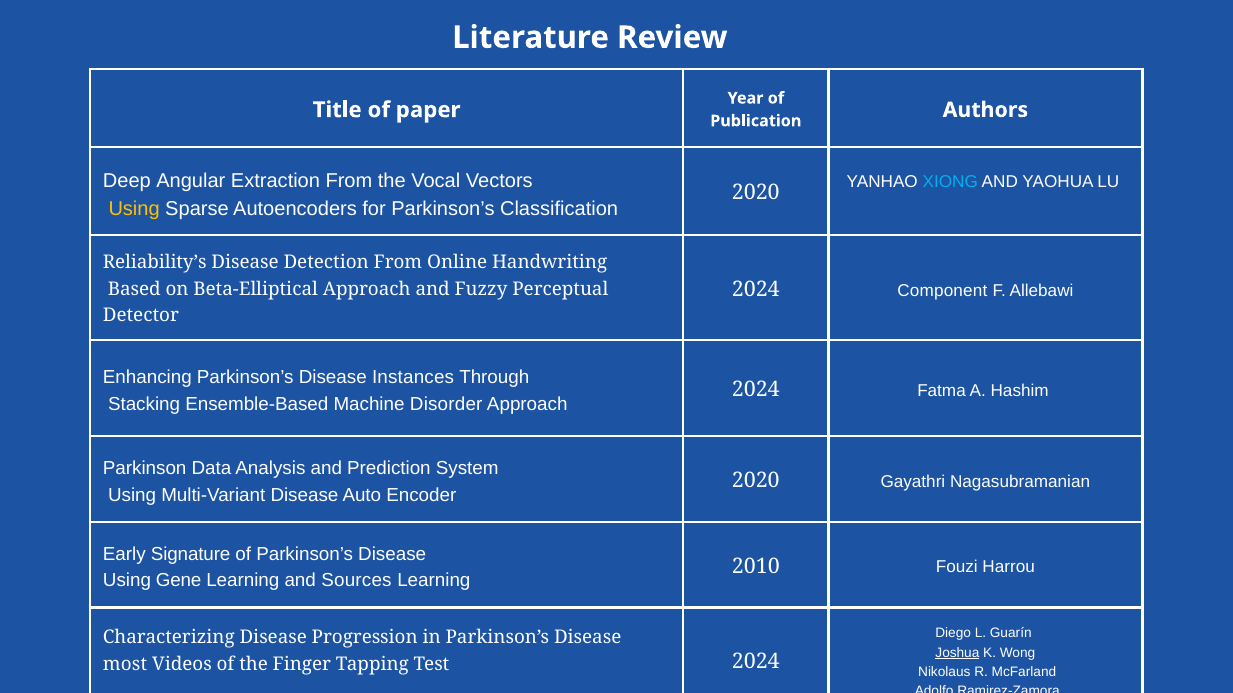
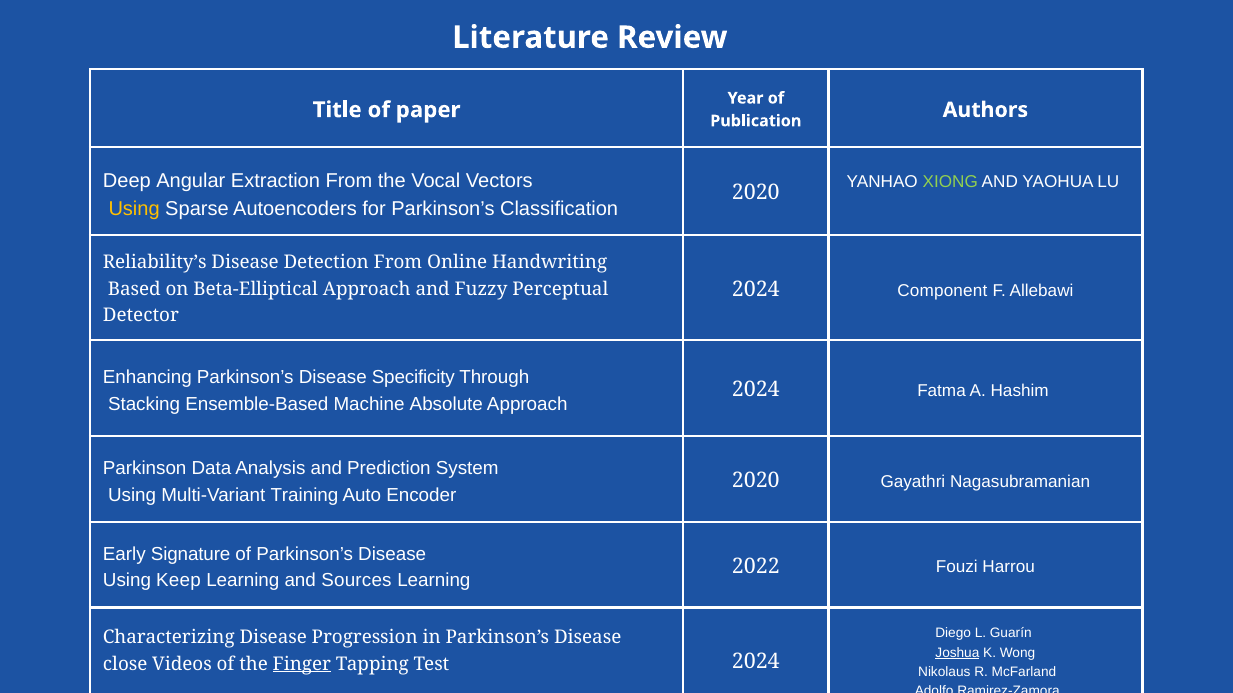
XIONG colour: light blue -> light green (950, 182)
Instances: Instances -> Specificity (413, 378)
Disorder: Disorder -> Absolute (446, 404)
Multi-Variant Disease: Disease -> Training (304, 495)
Gene: Gene -> Keep (178, 581)
2010: 2010 -> 2022 (756, 567)
most: most -> close (125, 664)
Finger underline: none -> present (302, 664)
